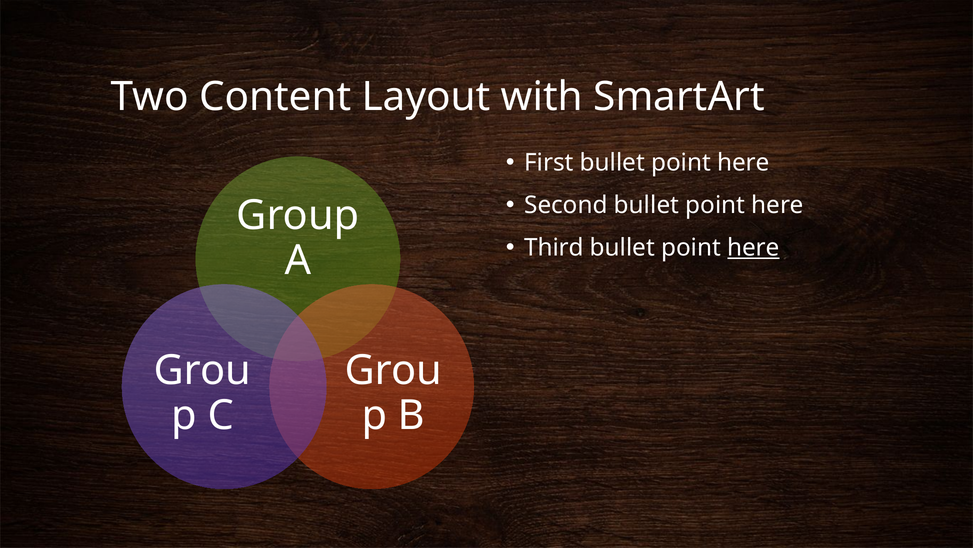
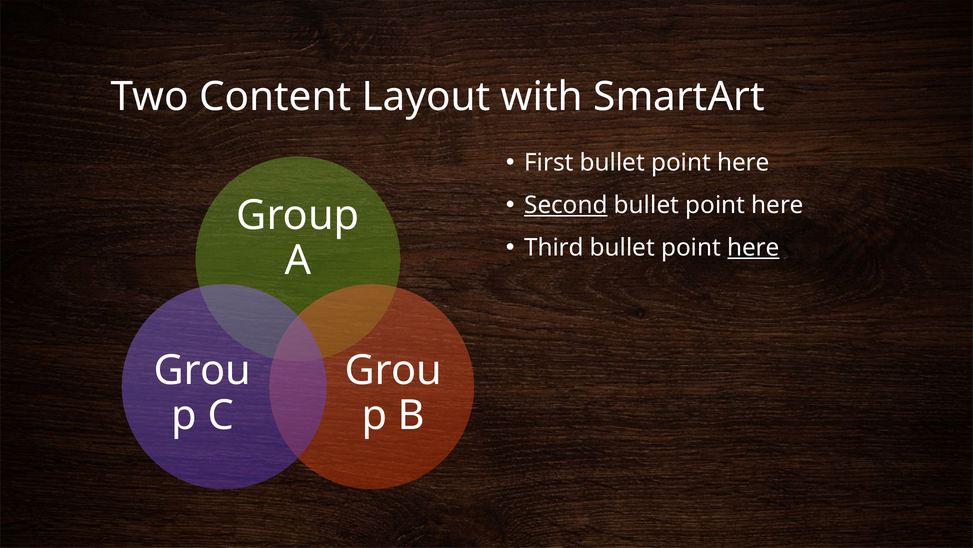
Second underline: none -> present (566, 205)
